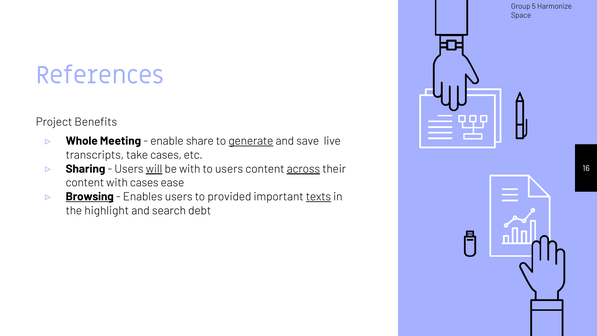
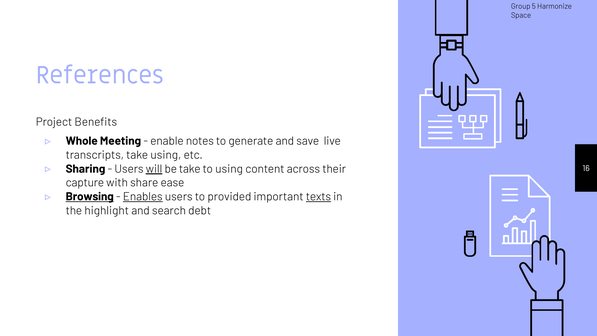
share: share -> notes (200, 141)
generate underline: present -> none (251, 141)
take cases: cases -> using (166, 155)
be with: with -> take (190, 169)
to users: users -> using (229, 169)
across underline: present -> none (303, 169)
content: content -> capture (85, 183)
with cases: cases -> share (144, 183)
Enables underline: none -> present (143, 197)
